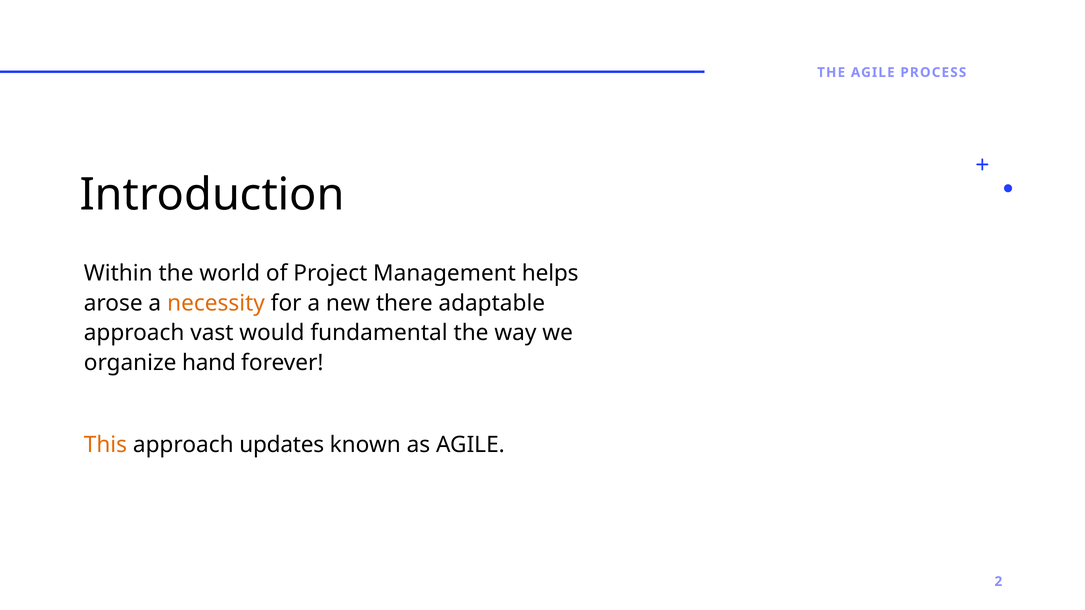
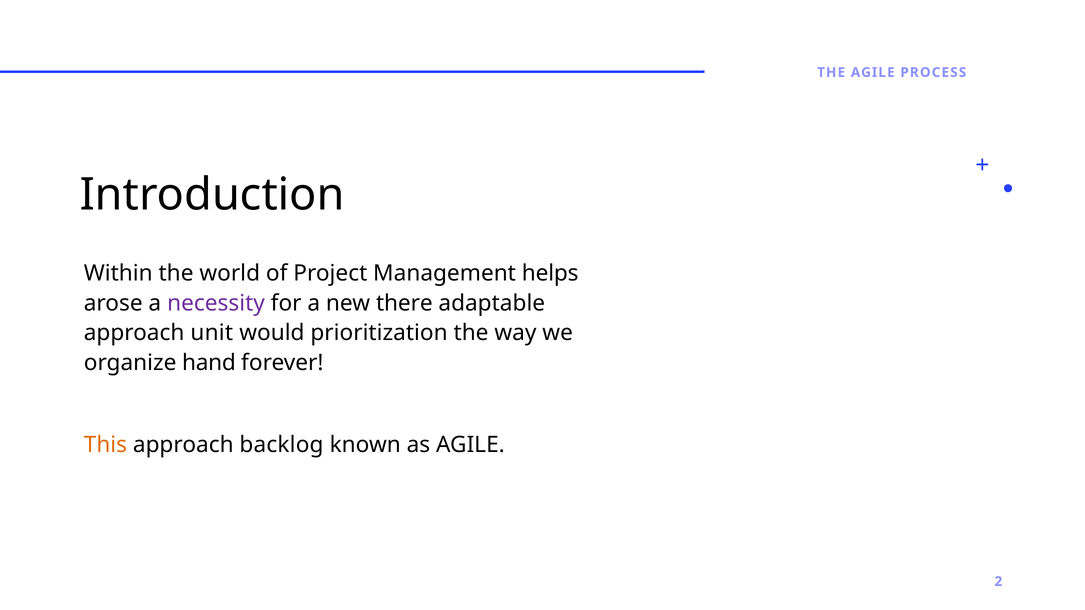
necessity colour: orange -> purple (216, 303)
vast: vast -> unit (212, 333)
fundamental: fundamental -> prioritization (379, 333)
updates: updates -> backlog (282, 445)
